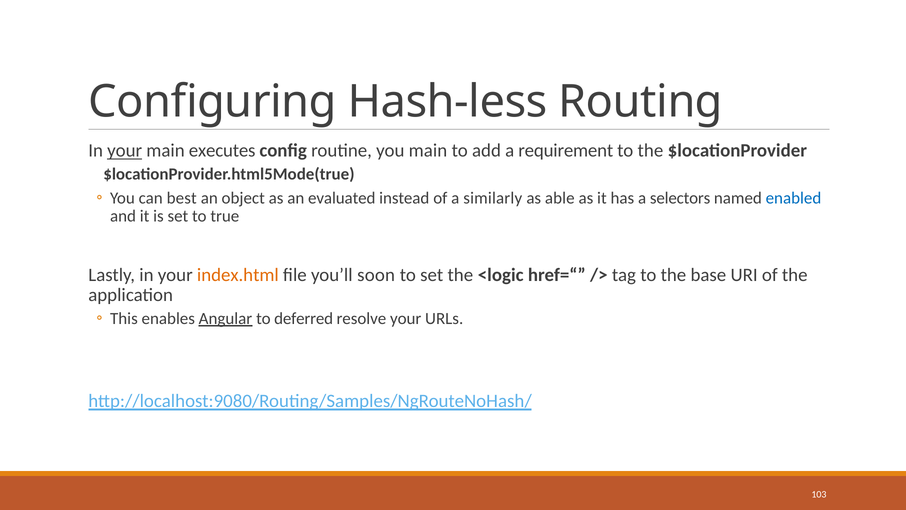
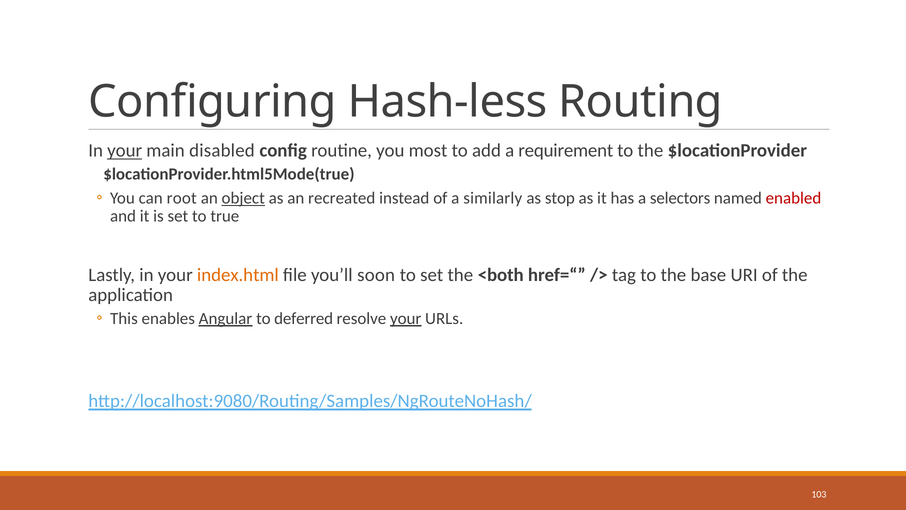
executes: executes -> disabled (222, 151)
you main: main -> most (428, 151)
best: best -> root (182, 198)
object underline: none -> present (243, 198)
evaluated: evaluated -> recreated (342, 198)
able: able -> stop (560, 198)
enabled colour: blue -> red (793, 198)
<logic: <logic -> <both (501, 275)
your underline: none -> present (406, 318)
